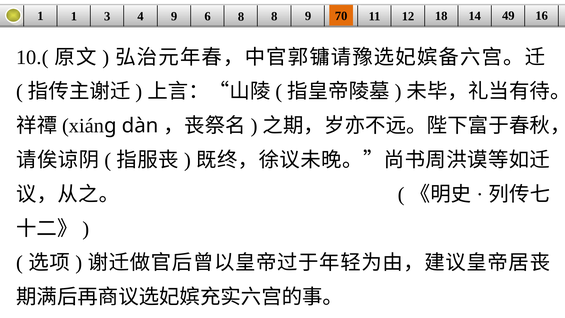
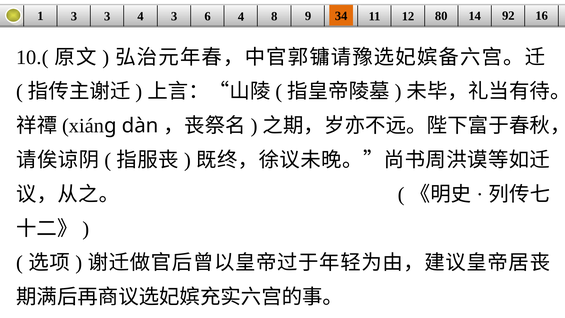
1 1: 1 -> 3 (74, 16)
4 9: 9 -> 3 (174, 16)
6 8: 8 -> 4 (241, 17)
70: 70 -> 34 (341, 16)
18: 18 -> 80 (441, 16)
49: 49 -> 92 (508, 16)
